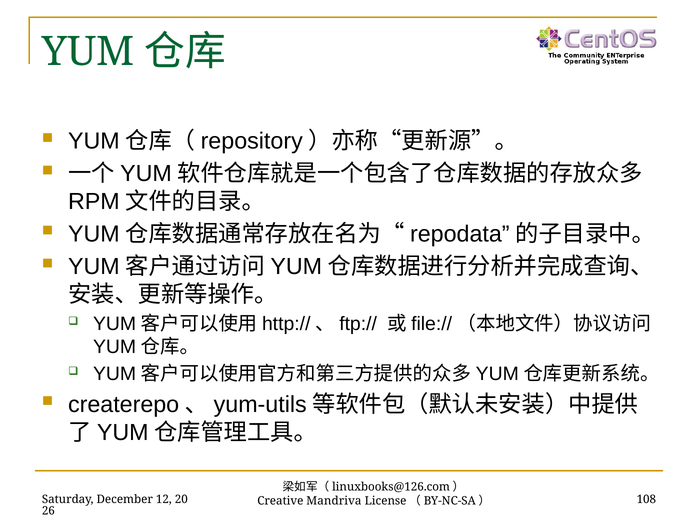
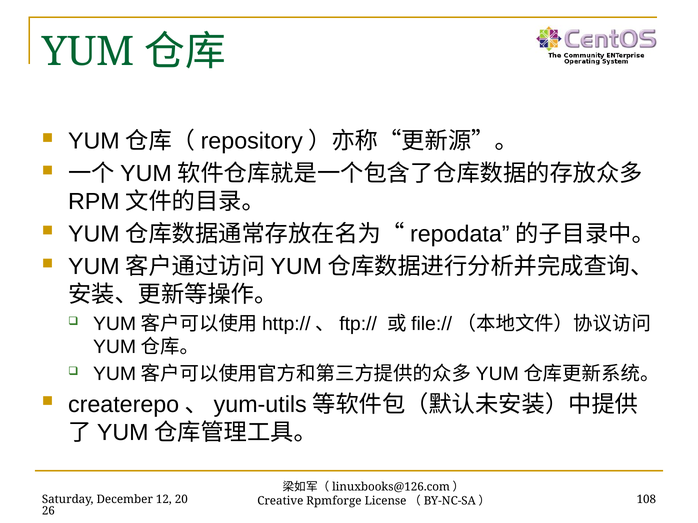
Mandriva: Mandriva -> Rpmforge (334, 501)
